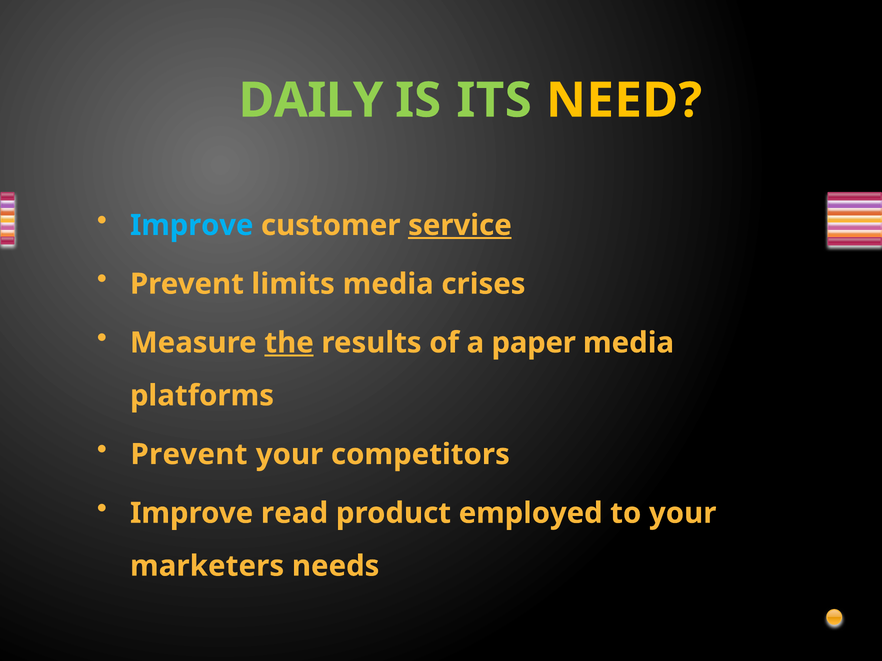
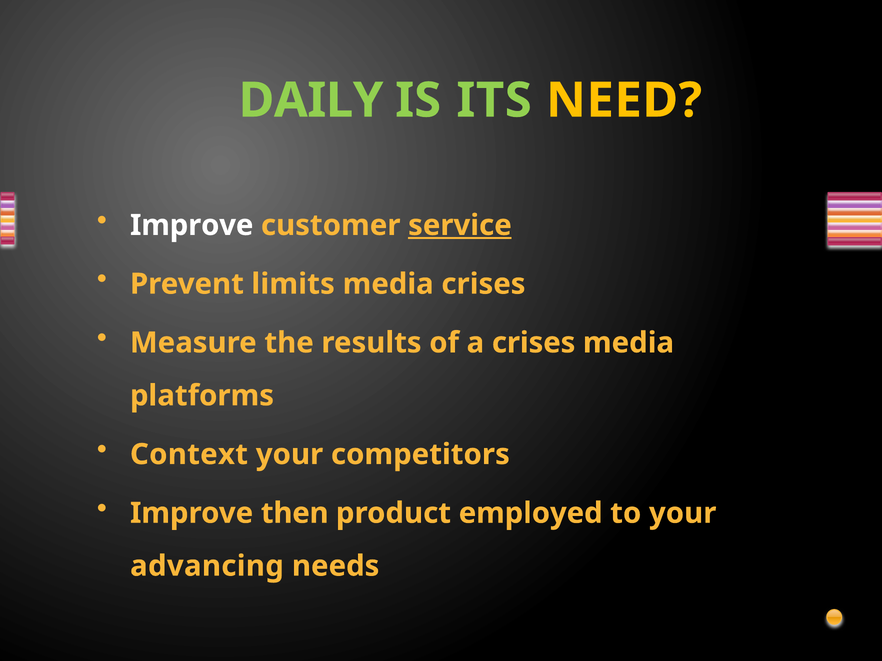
Improve colour: light blue -> white (192, 225)
the underline: present -> none (289, 343)
a paper: paper -> crises (534, 343)
Prevent: Prevent -> Context (189, 455)
read: read -> then (295, 514)
marketers: marketers -> advancing (207, 566)
